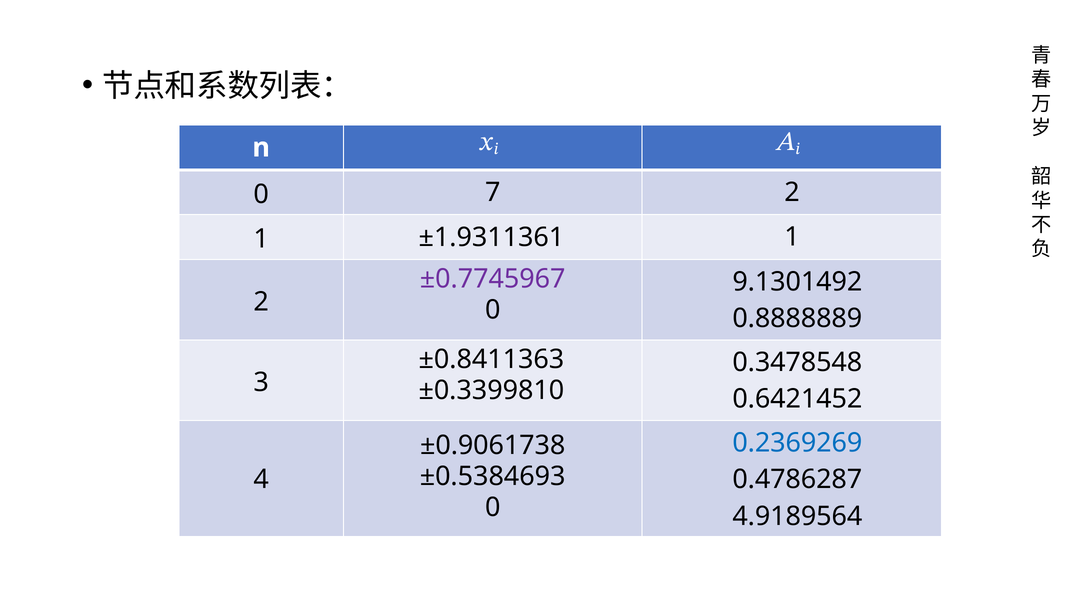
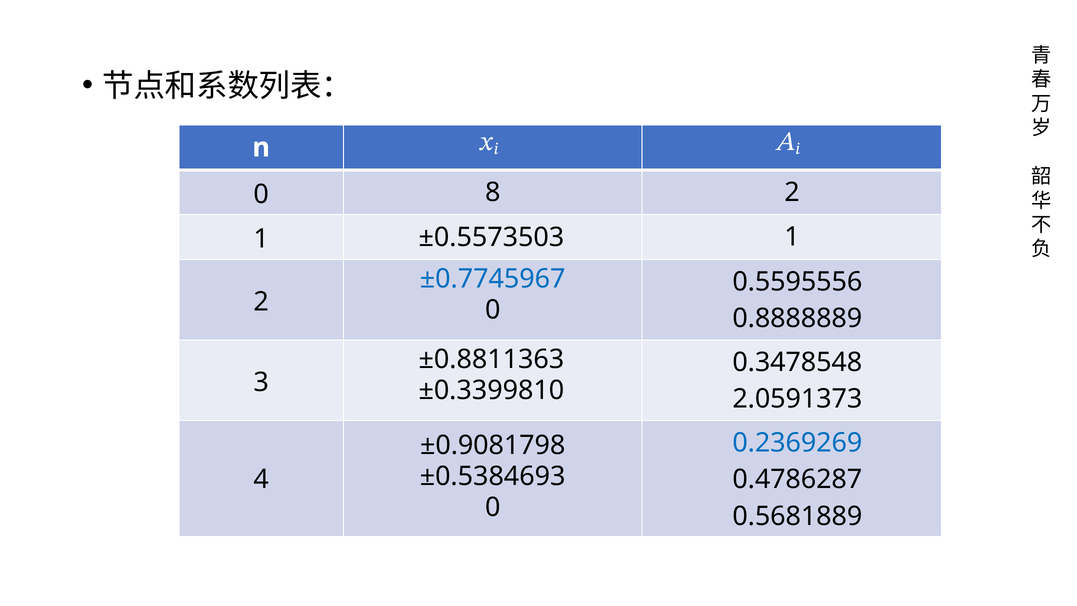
7: 7 -> 8 (493, 192)
±1.9311361: ±1.9311361 -> ±0.5573503 (491, 237)
±0.7745967 colour: purple -> blue (493, 279)
9.1301492: 9.1301492 -> 0.5595556 (797, 282)
±0.8411363: ±0.8411363 -> ±0.8811363 (491, 359)
0.6421452: 0.6421452 -> 2.0591373 (797, 399)
±0.9061738: ±0.9061738 -> ±0.9081798 (493, 445)
4.9189564: 4.9189564 -> 0.5681889 (797, 516)
